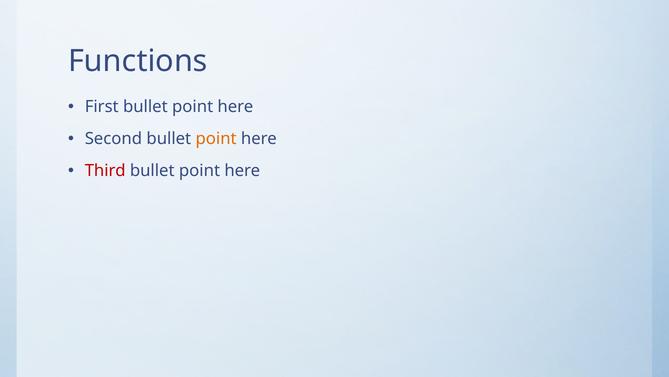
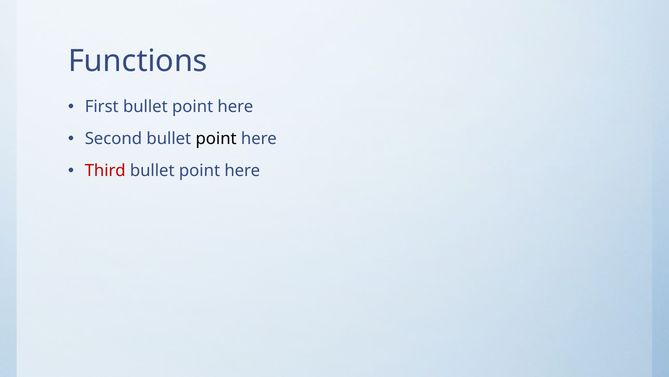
point colour: orange -> black (216, 139)
